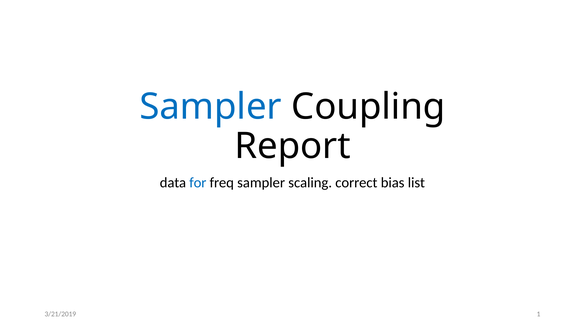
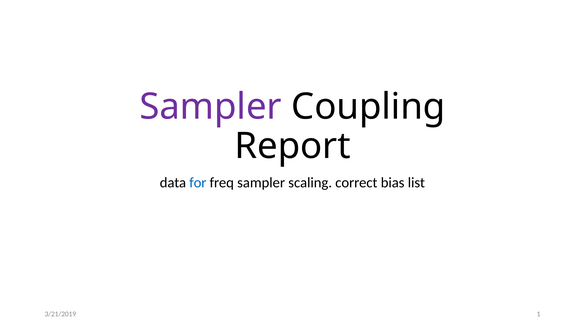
Sampler colour: blue -> purple (211, 107)
